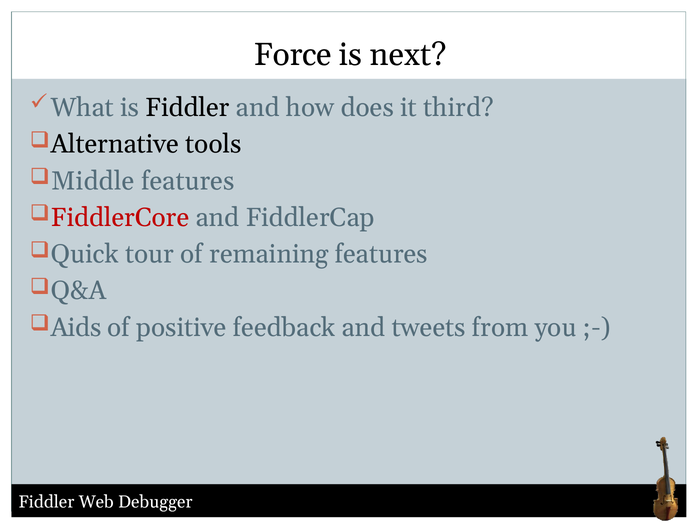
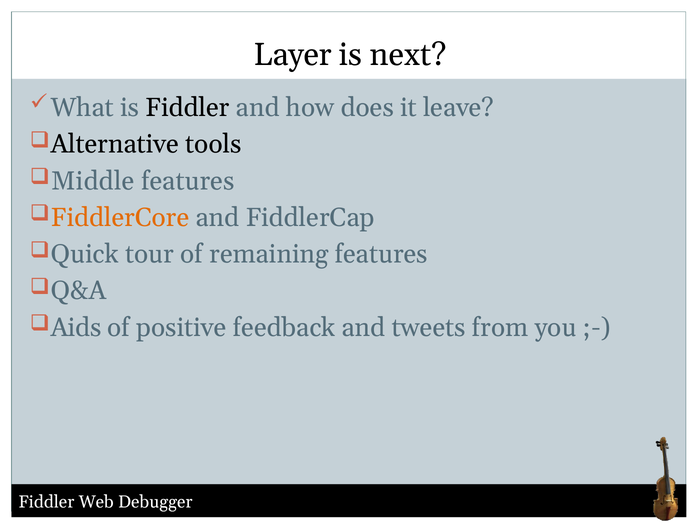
Force: Force -> Layer (293, 55)
third: third -> leave (459, 108)
FiddlerCore colour: red -> orange (120, 218)
